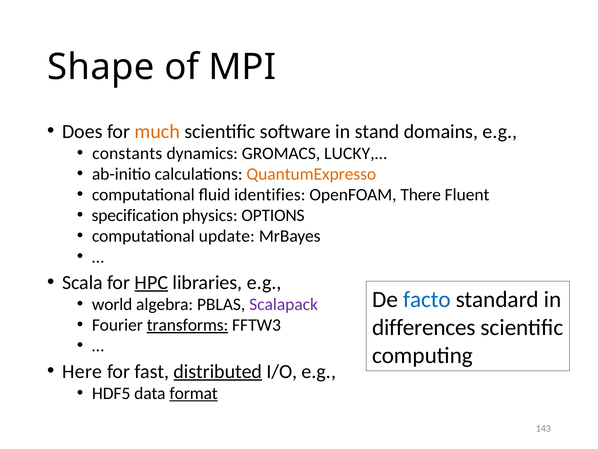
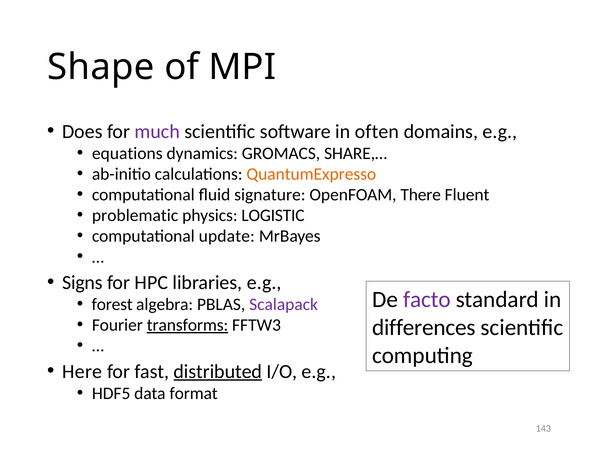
much colour: orange -> purple (157, 131)
stand: stand -> often (377, 131)
constants: constants -> equations (127, 153)
LUCKY,…: LUCKY,… -> SHARE,… (356, 153)
identifies: identifies -> signature (270, 195)
specification: specification -> problematic (135, 215)
OPTIONS: OPTIONS -> LOGISTIC (273, 215)
Scala: Scala -> Signs (82, 282)
HPC underline: present -> none (151, 282)
facto colour: blue -> purple (427, 299)
world: world -> forest (112, 304)
format underline: present -> none (194, 393)
